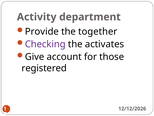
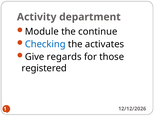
Provide: Provide -> Module (42, 31)
together: together -> continue (98, 31)
Checking colour: purple -> blue (45, 44)
account: account -> regards (64, 57)
